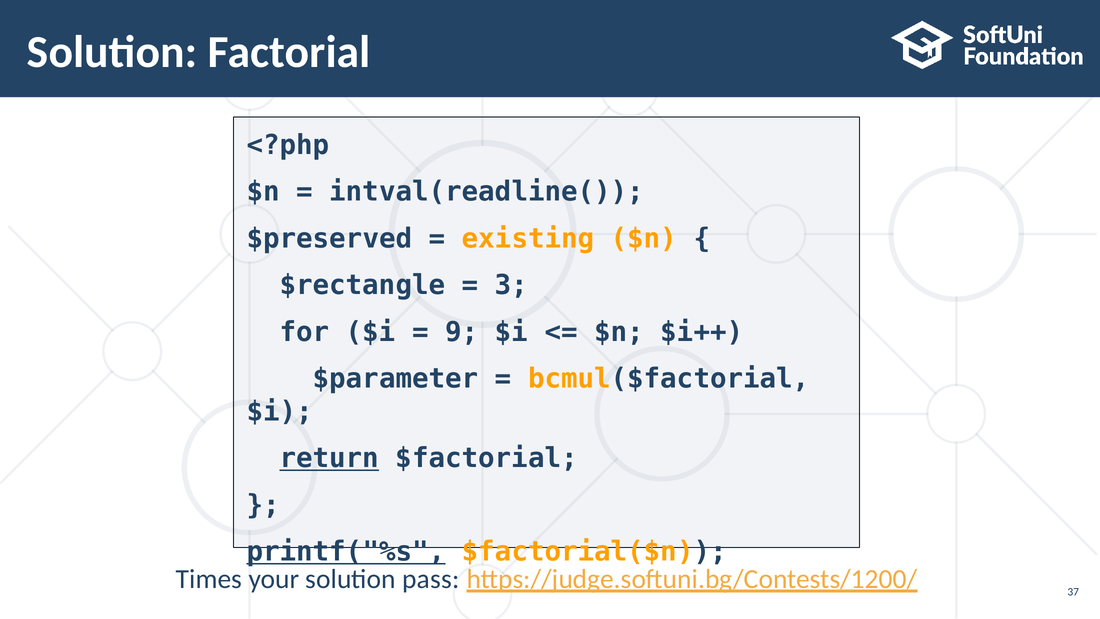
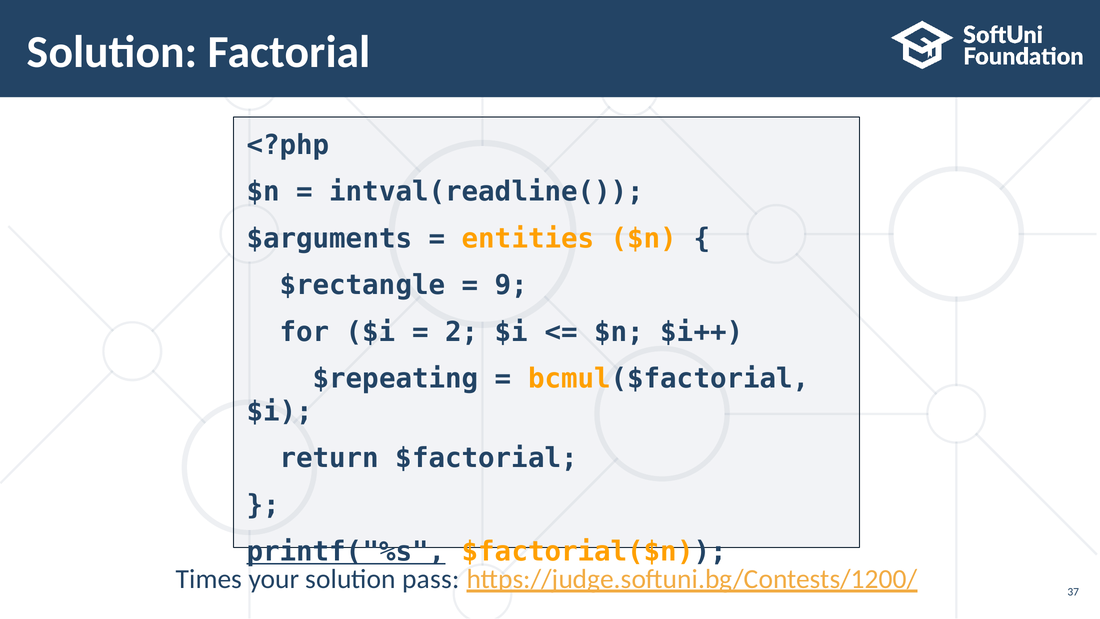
$preserved: $preserved -> $arguments (329, 238)
existing: existing -> entities (528, 238)
3: 3 -> 9 (511, 285)
9: 9 -> 2 (462, 332)
$parameter: $parameter -> $repeating (396, 379)
return underline: present -> none (329, 458)
